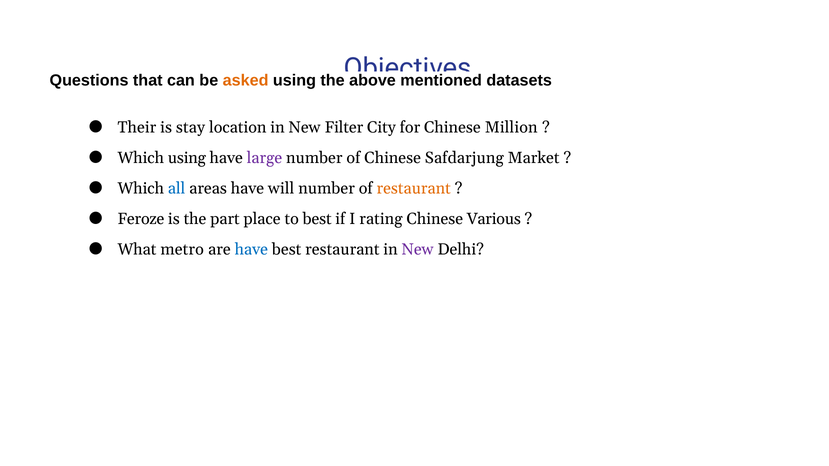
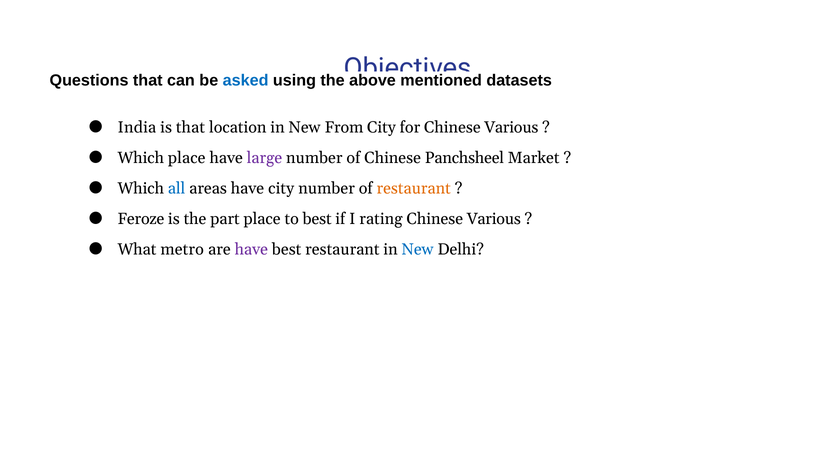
asked colour: orange -> blue (246, 81)
Their: Their -> India (137, 127)
is stay: stay -> that (190, 127)
Filter: Filter -> From (344, 127)
for Chinese Million: Million -> Various (511, 127)
Which using: using -> place (187, 158)
Safdarjung: Safdarjung -> Panchsheel (464, 158)
have will: will -> city (281, 188)
have colour: blue -> purple (251, 250)
New colour: purple -> blue (418, 250)
